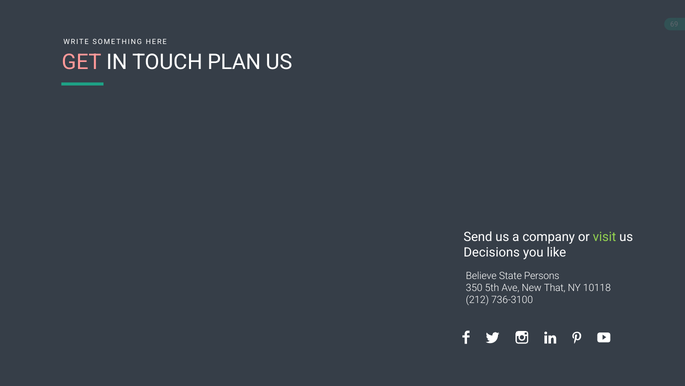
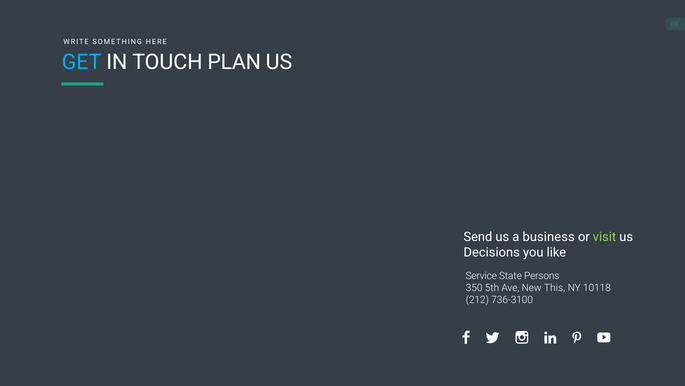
GET colour: pink -> light blue (81, 62)
company: company -> business (549, 237)
Believe: Believe -> Service (481, 275)
That: That -> This (555, 287)
